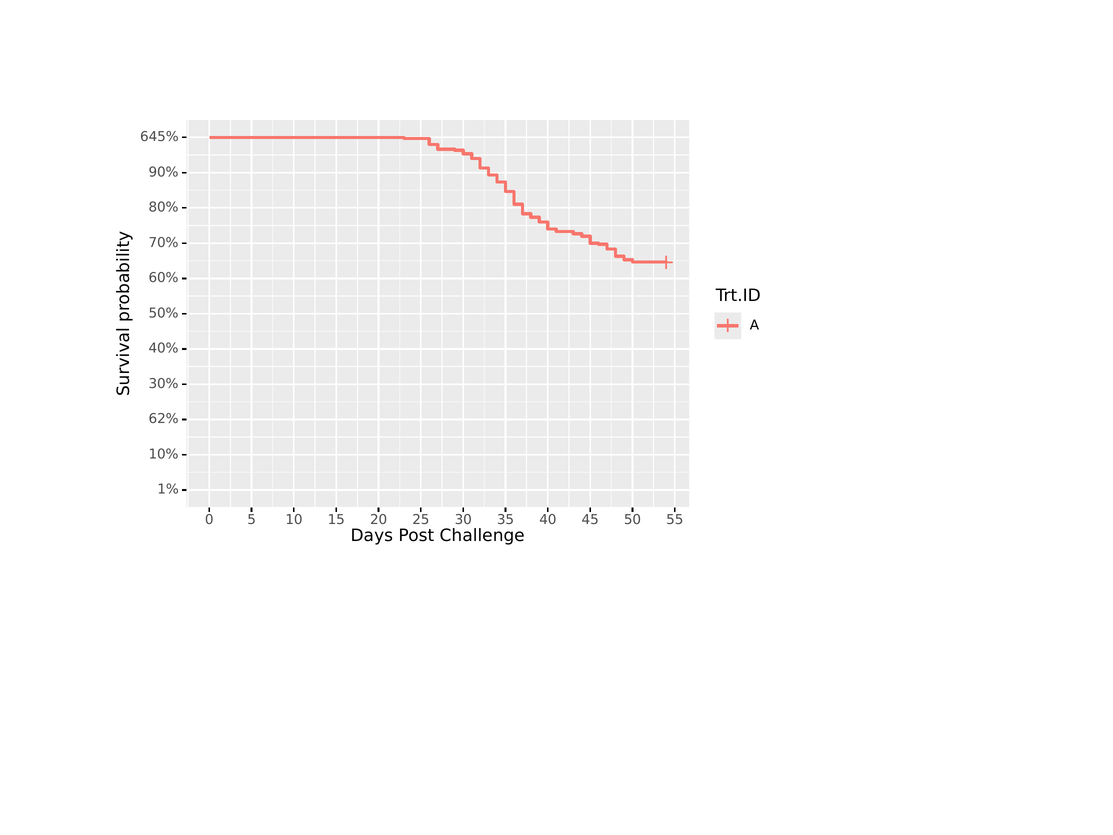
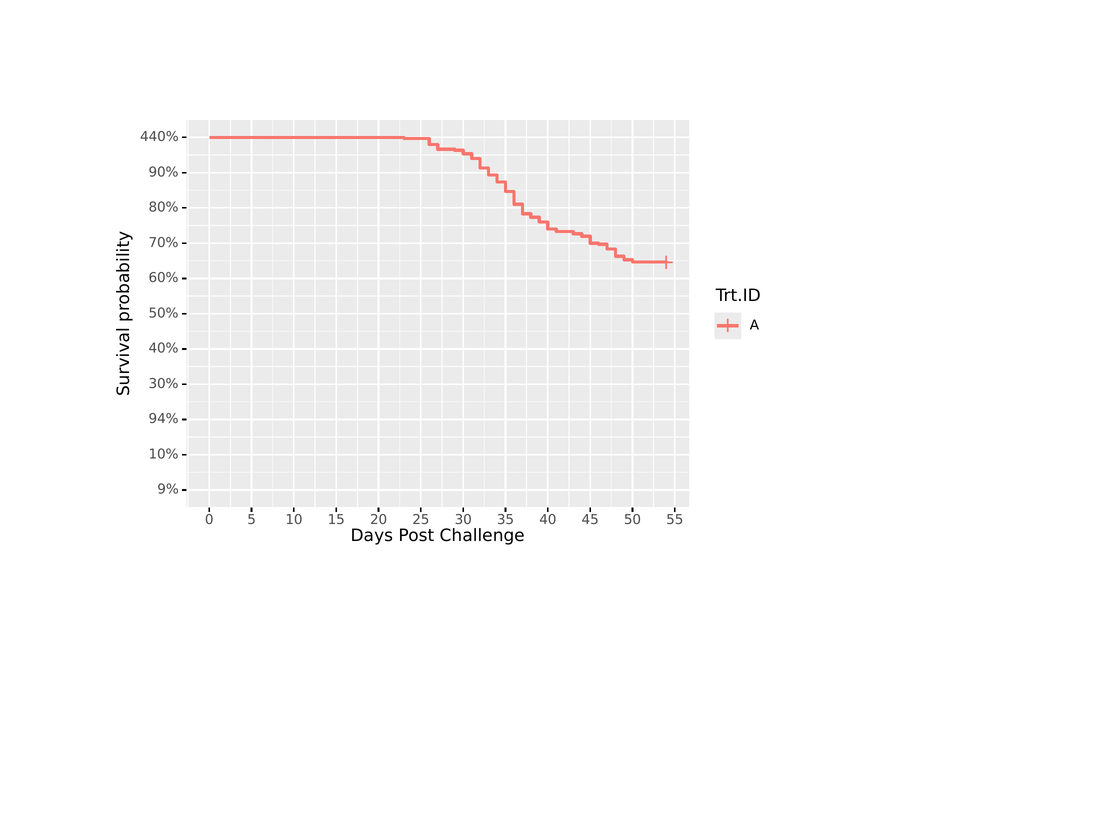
645%: 645% -> 440% (159, 137)
62%: 62% -> 94% (164, 419)
1%: 1% -> 9% (168, 489)
